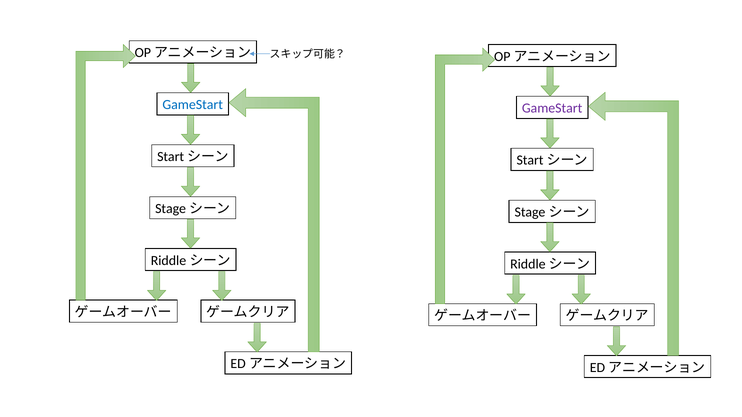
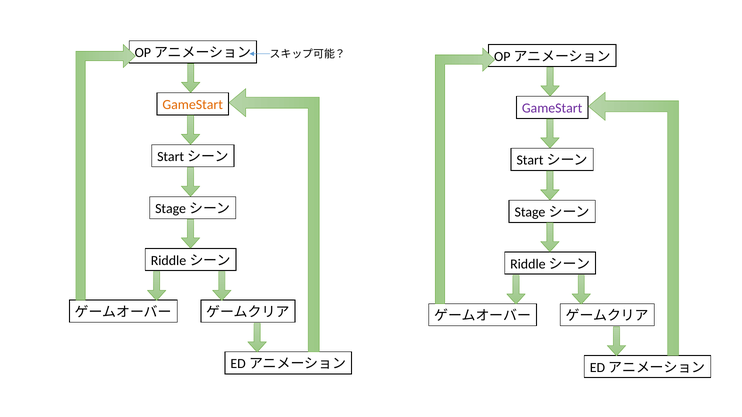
GameStart colour: blue -> orange (193, 105)
